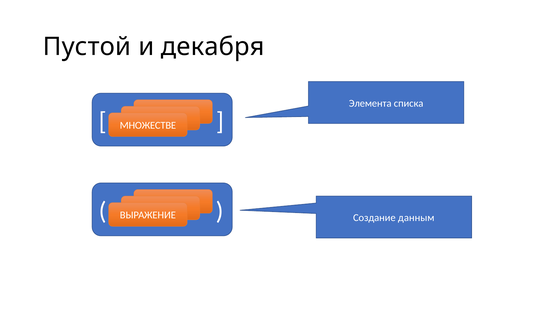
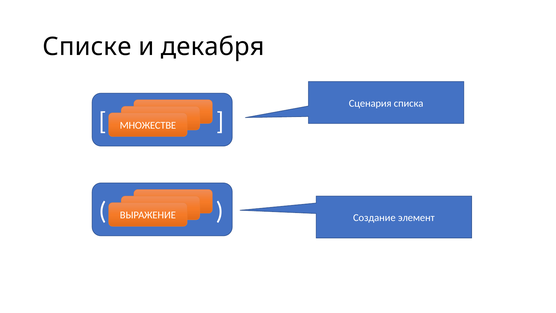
Пустой: Пустой -> Списке (87, 47)
Элемента: Элемента -> Сценария (370, 103)
данным: данным -> элемент (416, 218)
